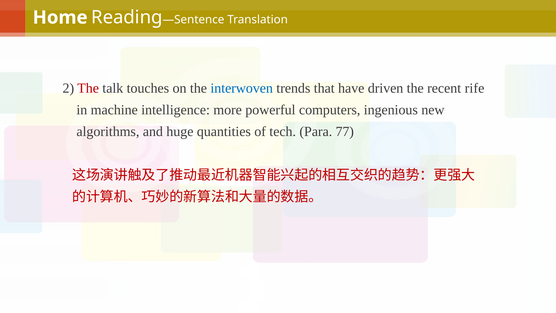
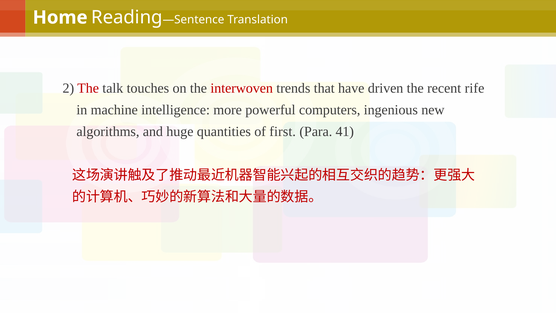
interwoven colour: blue -> red (242, 88)
tech: tech -> first (283, 132)
77: 77 -> 41 (345, 132)
